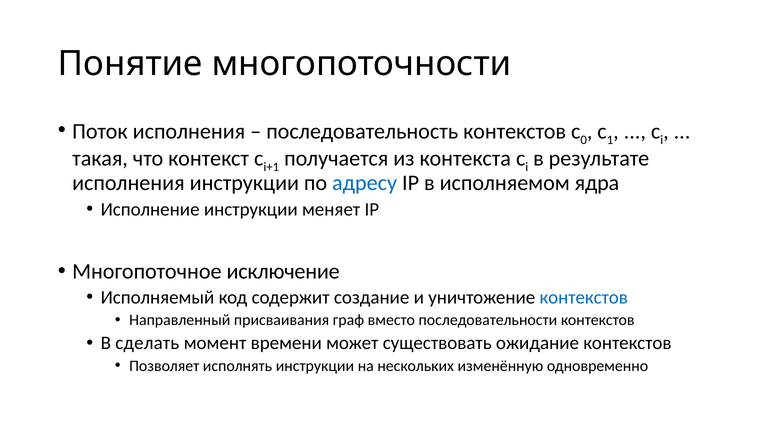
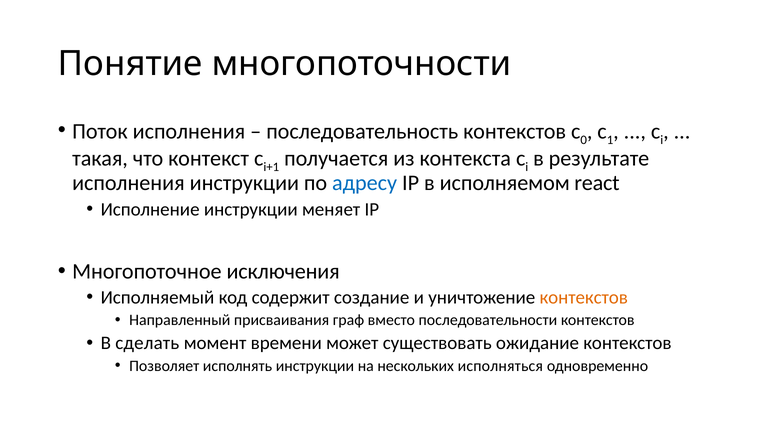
ядра: ядра -> react (597, 183)
исключение: исключение -> исключения (283, 271)
контекстов colour: blue -> orange (584, 297)
изменённую: изменённую -> исполняться (500, 365)
